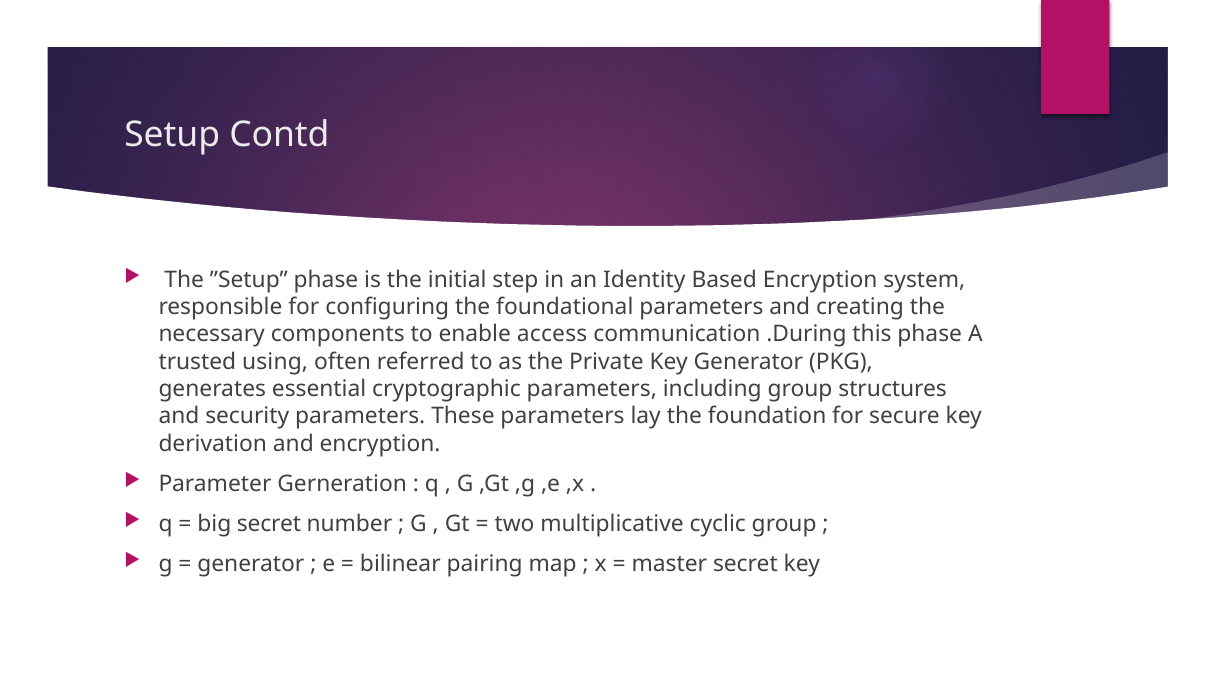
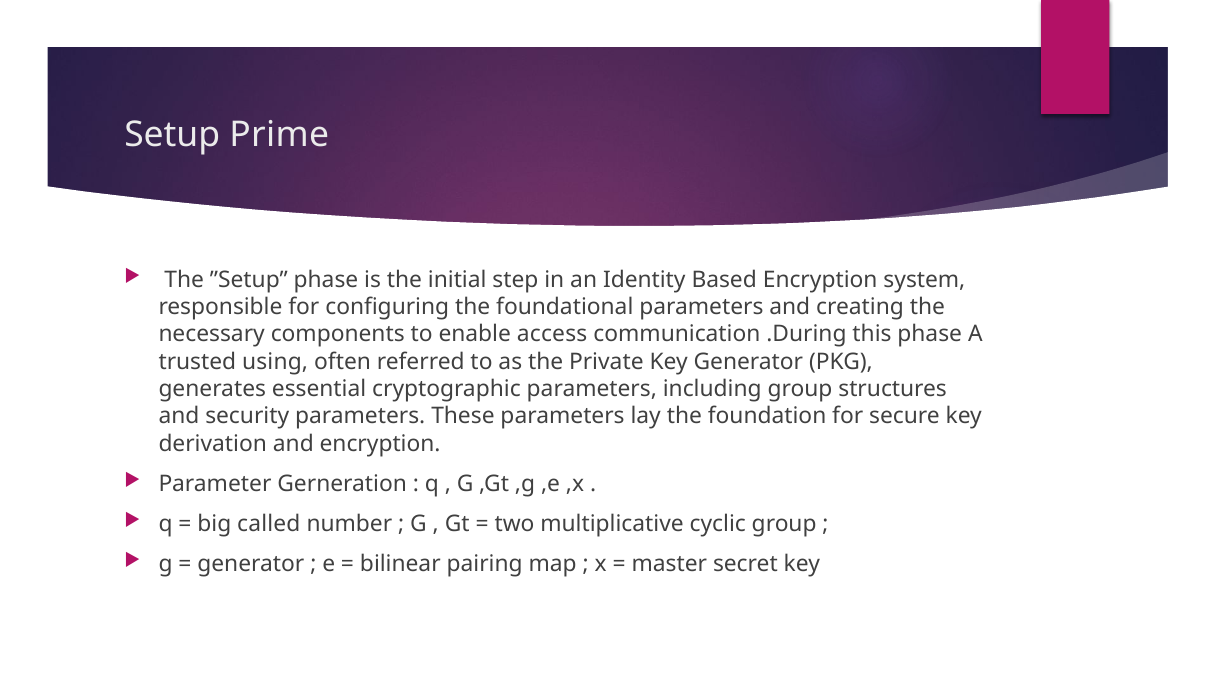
Contd: Contd -> Prime (279, 135)
big secret: secret -> called (269, 524)
